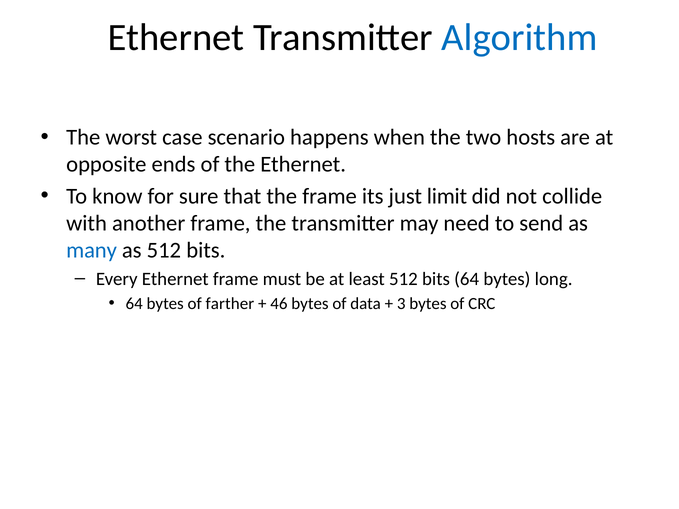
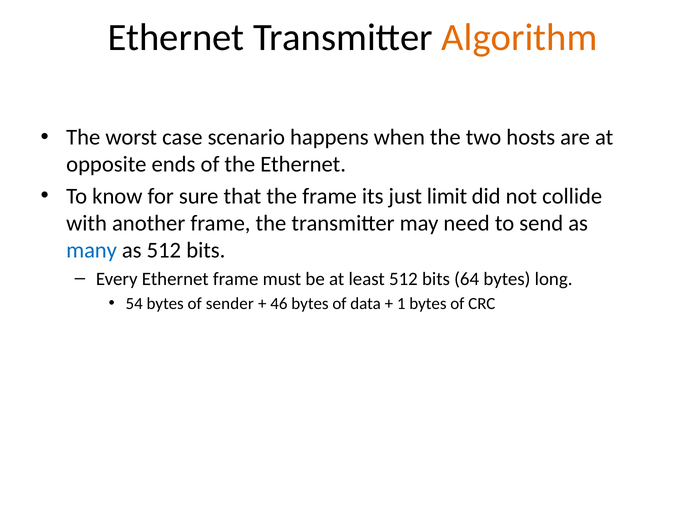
Algorithm colour: blue -> orange (519, 37)
64: 64 -> 54 (134, 304)
farther: farther -> sender (230, 304)
3: 3 -> 1 (401, 304)
